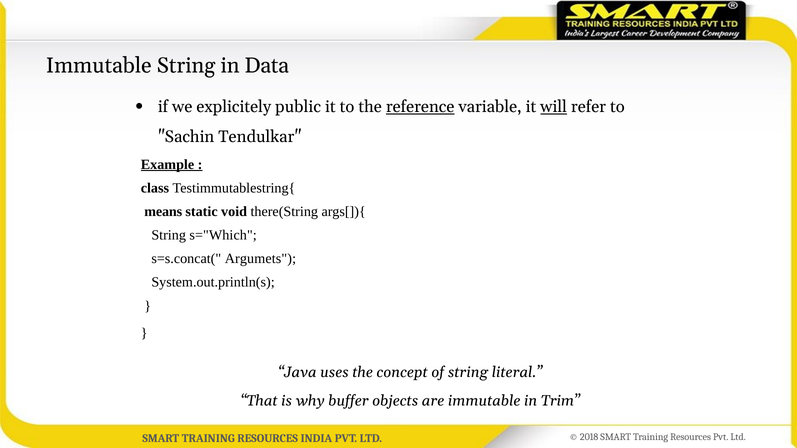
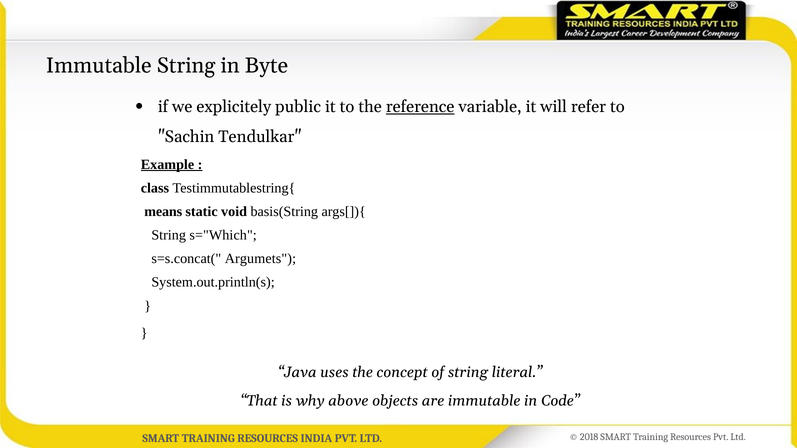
Data: Data -> Byte (267, 66)
will underline: present -> none (554, 107)
there(String: there(String -> basis(String (284, 212)
buffer: buffer -> above (348, 401)
Trim: Trim -> Code (560, 401)
